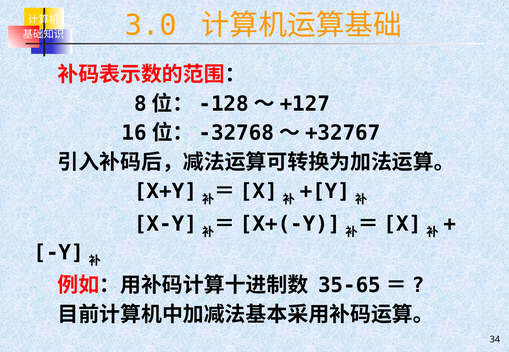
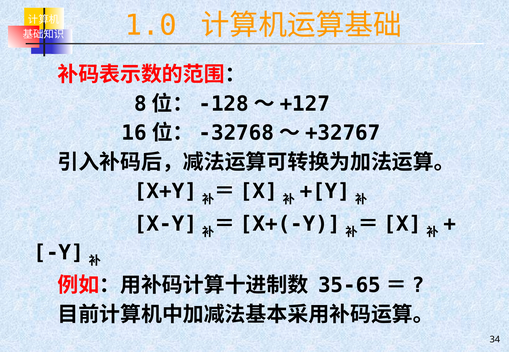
3.0: 3.0 -> 1.0 (151, 26)
